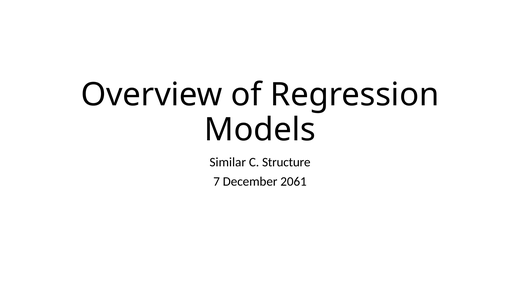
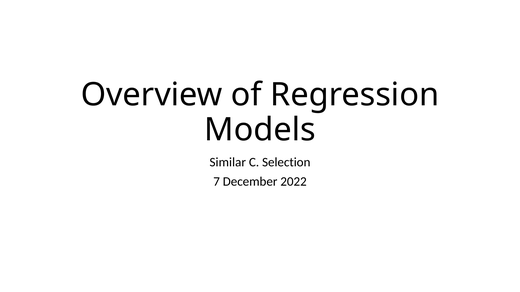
Structure: Structure -> Selection (286, 163)
2061: 2061 -> 2022 (294, 182)
